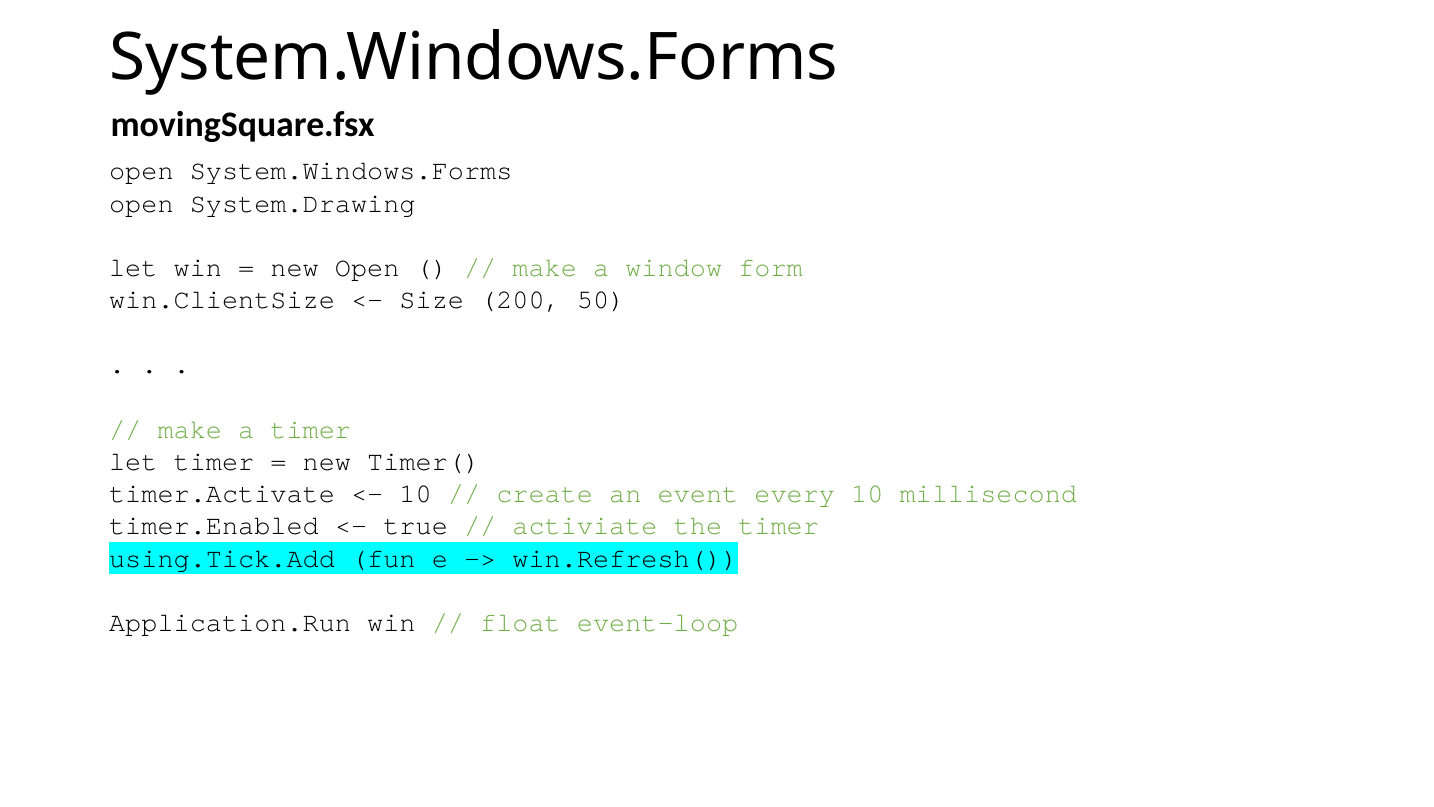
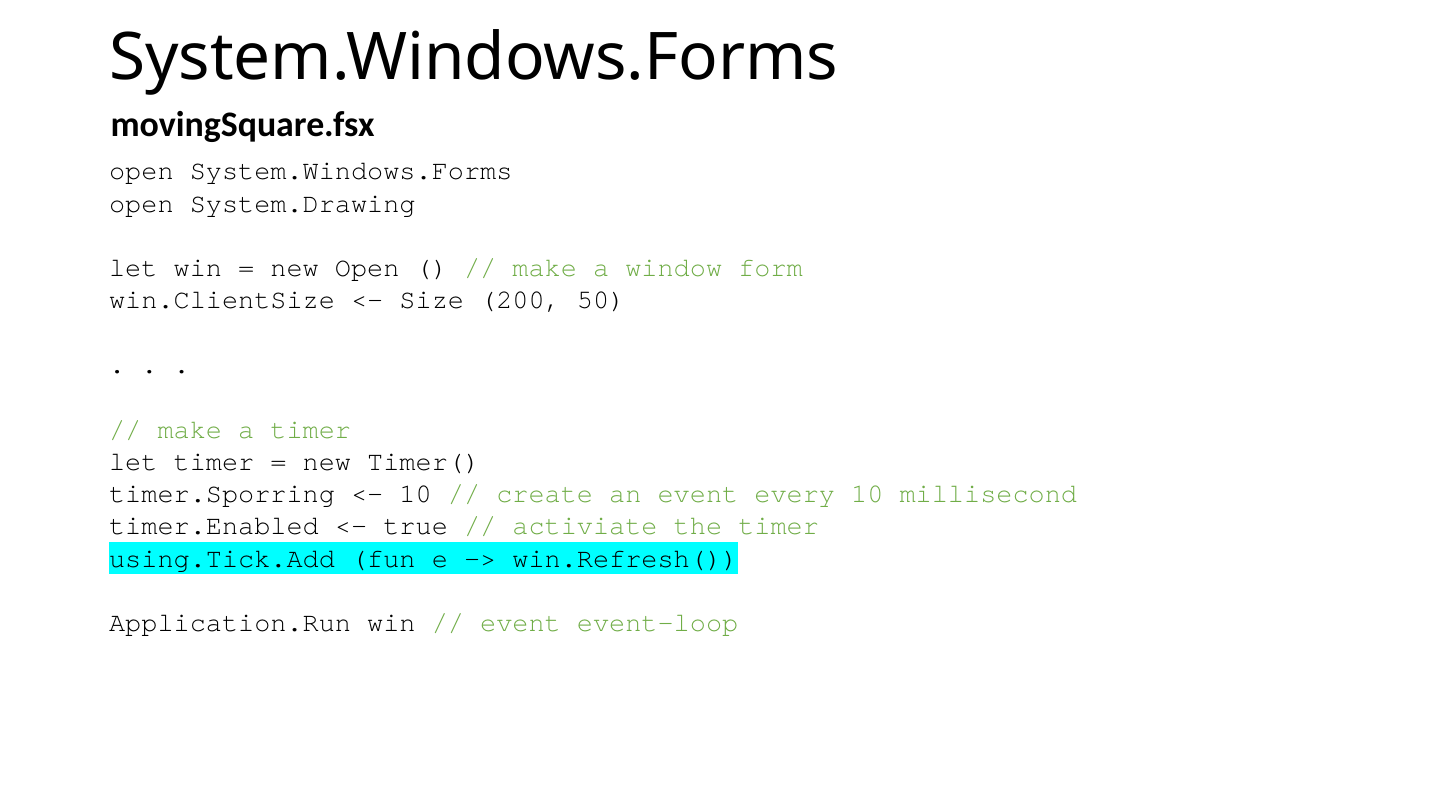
timer.Activate: timer.Activate -> timer.Sporring (222, 493)
float: float -> event (520, 623)
